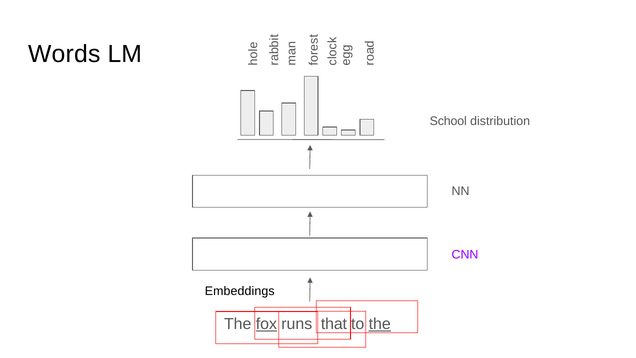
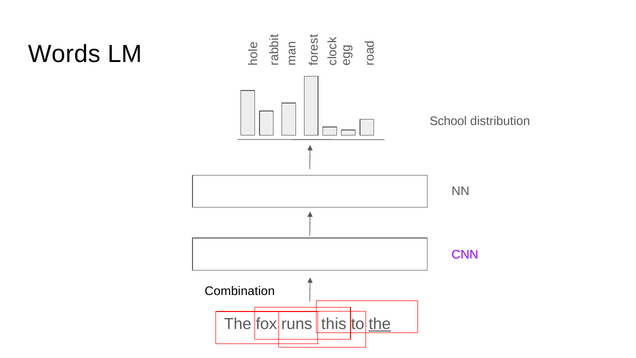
Embeddings: Embeddings -> Combination (240, 291)
fox underline: present -> none (266, 324)
that: that -> this (334, 324)
